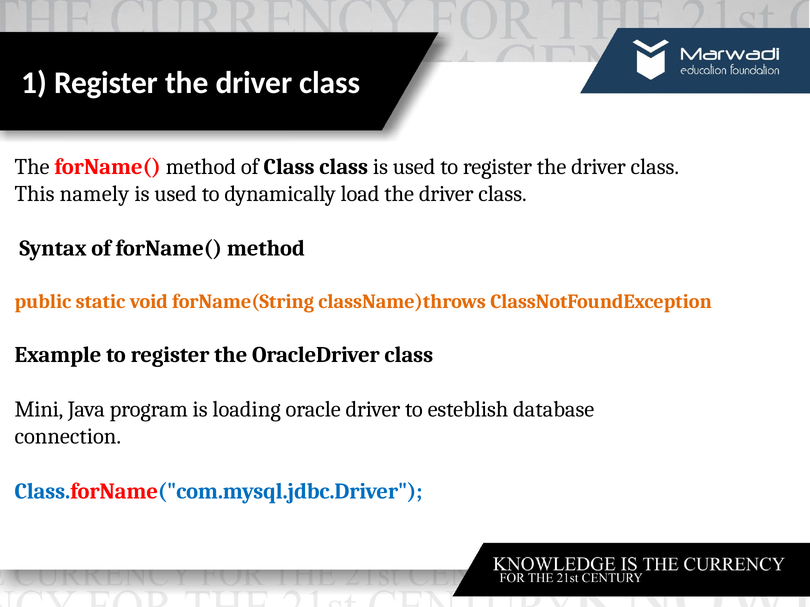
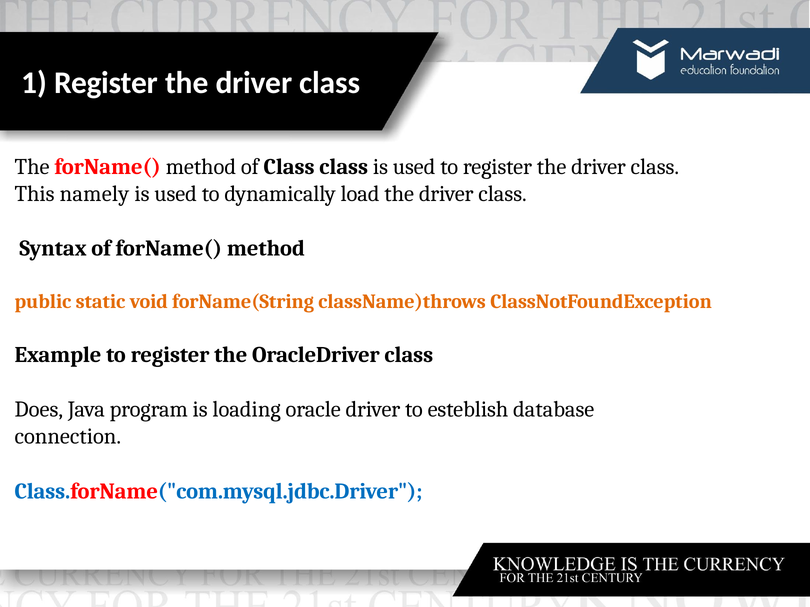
Mini: Mini -> Does (39, 410)
